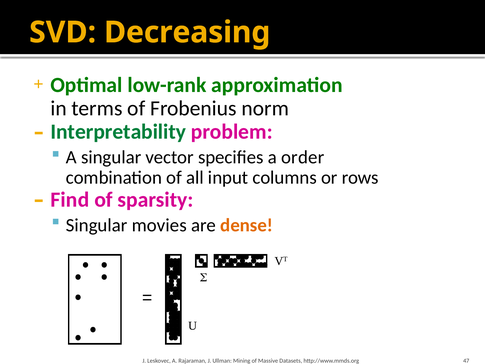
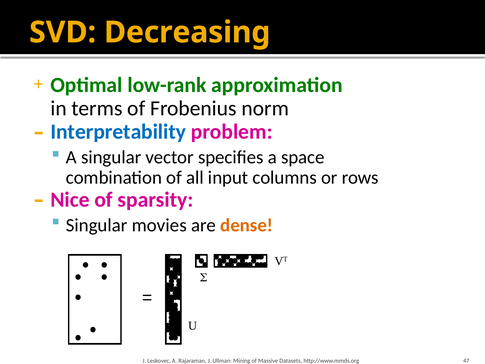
Interpretability colour: green -> blue (118, 132)
order: order -> space (303, 157)
Find: Find -> Nice (70, 199)
